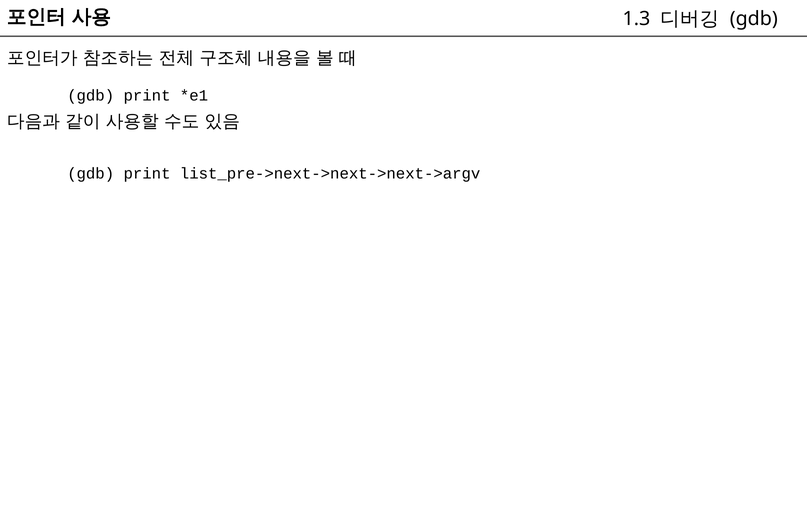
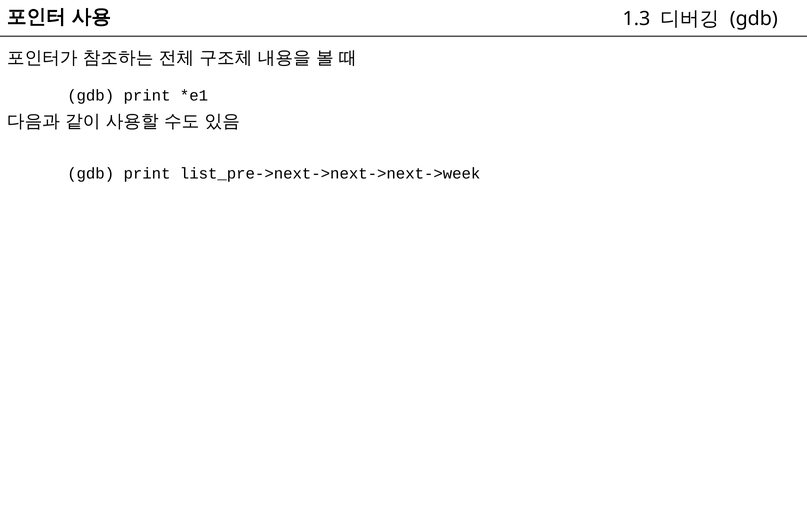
list_pre->next->next->next->argv: list_pre->next->next->next->argv -> list_pre->next->next->next->week (330, 174)
